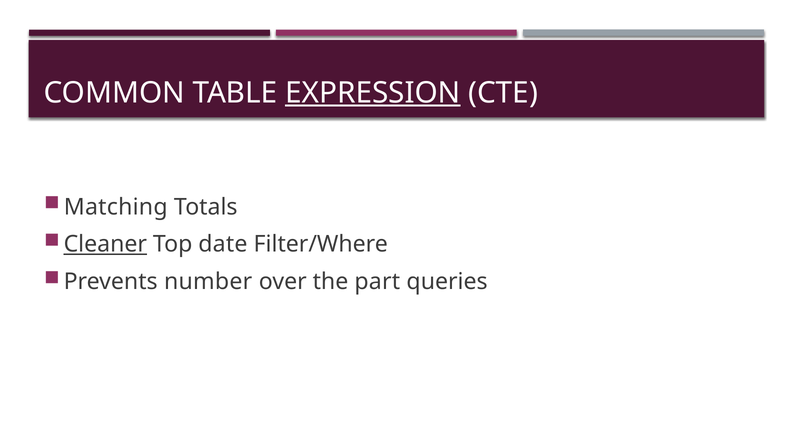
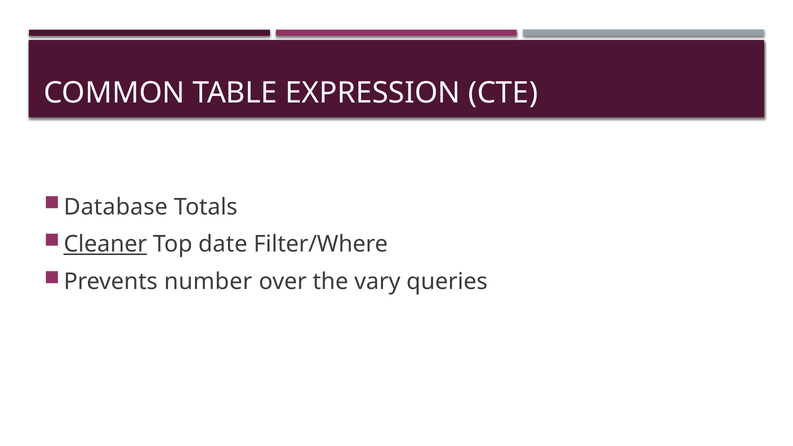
EXPRESSION underline: present -> none (373, 93)
Matching: Matching -> Database (116, 207)
part: part -> vary (377, 282)
